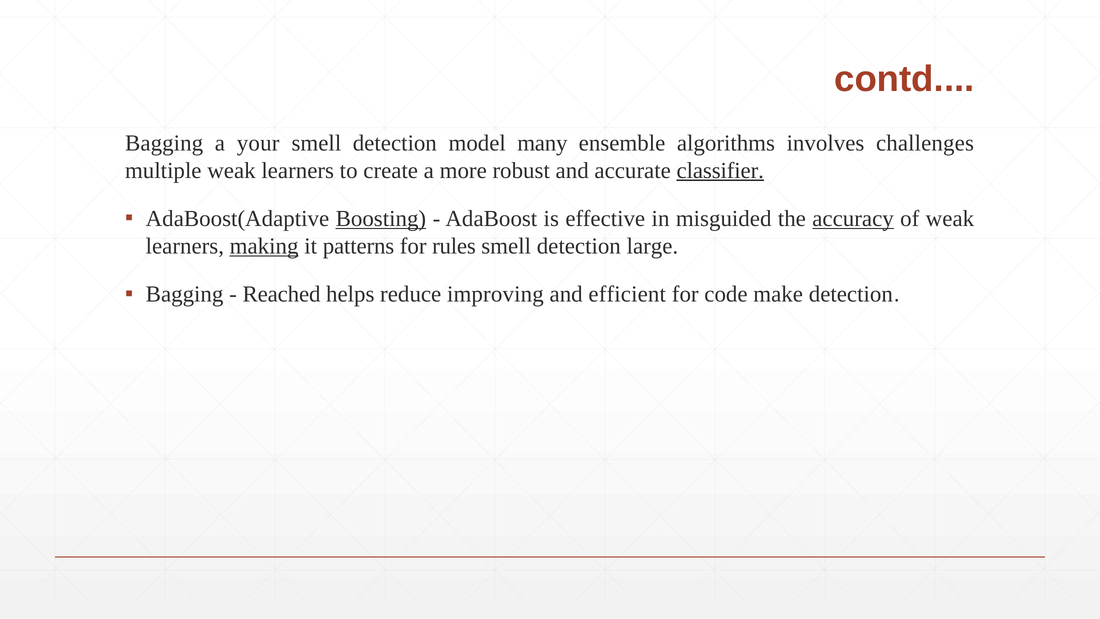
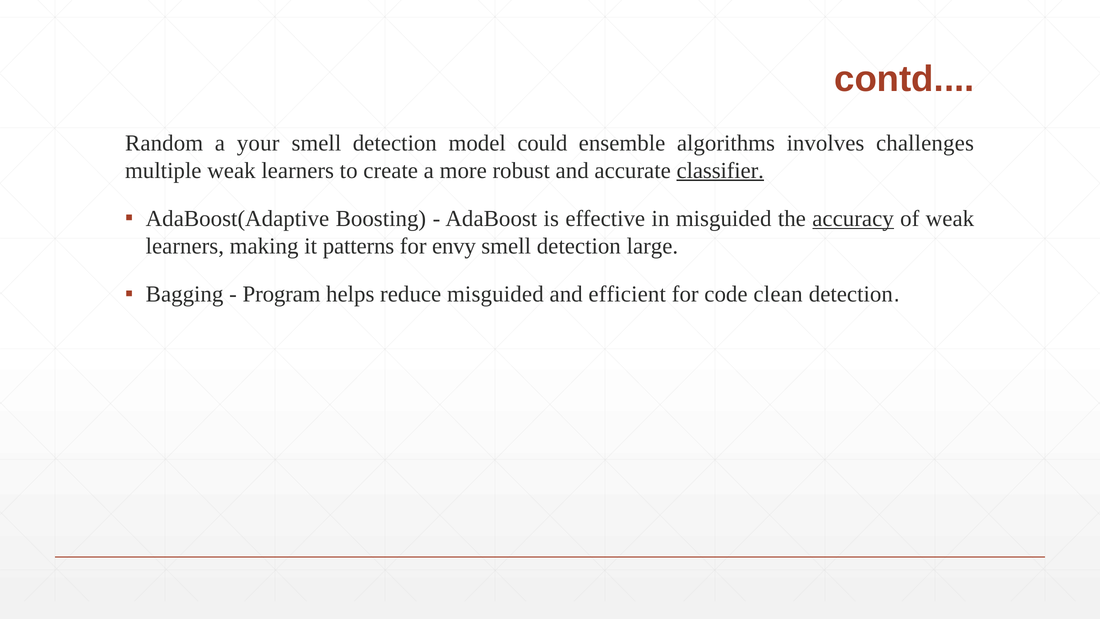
Bagging: Bagging -> Random (164, 143)
many: many -> could (542, 143)
Boosting underline: present -> none (381, 219)
making underline: present -> none (264, 246)
rules: rules -> envy (454, 246)
Reached: Reached -> Program (282, 294)
reduce improving: improving -> misguided (495, 294)
make: make -> clean (778, 294)
